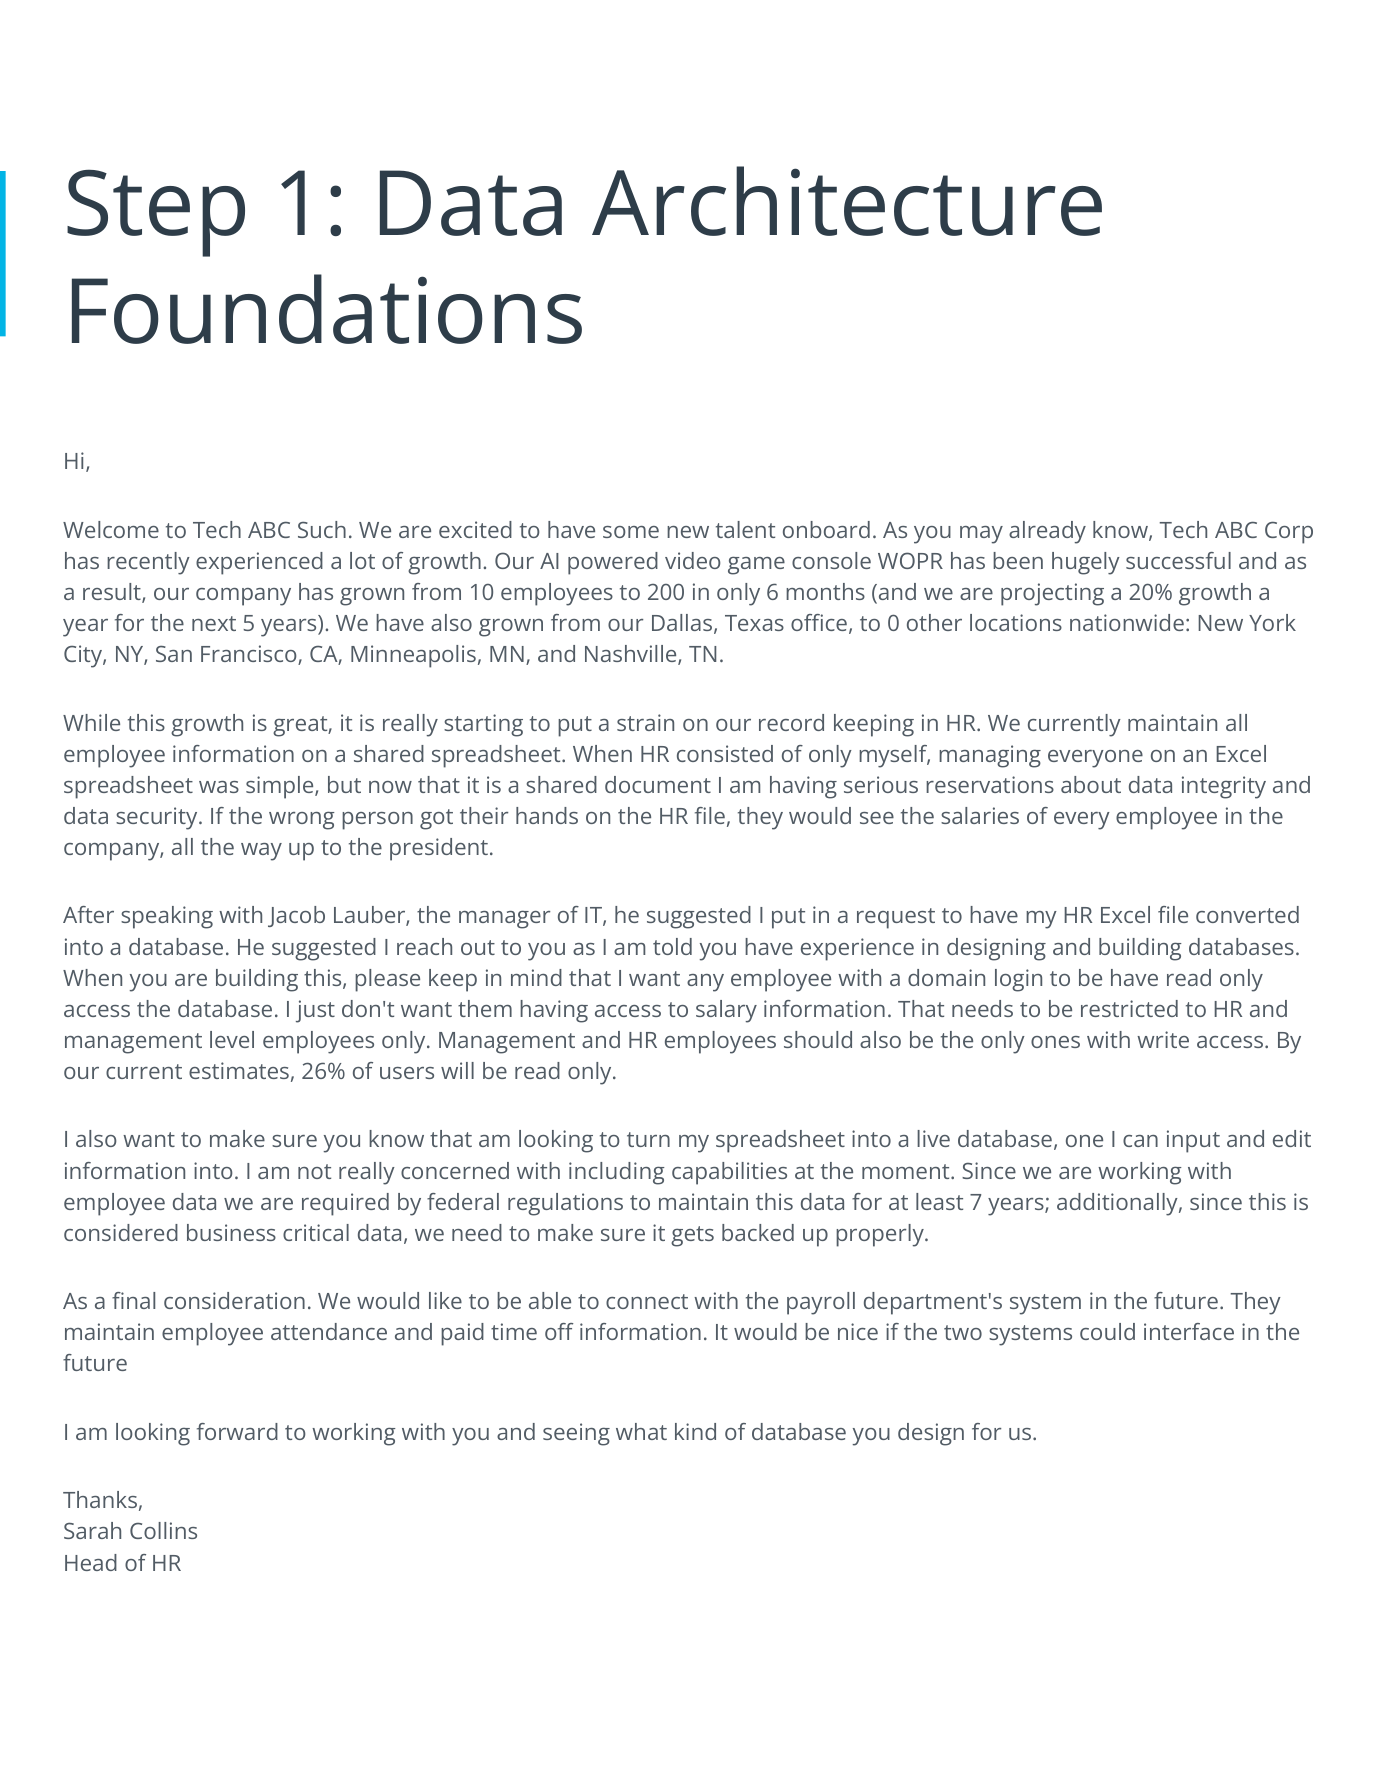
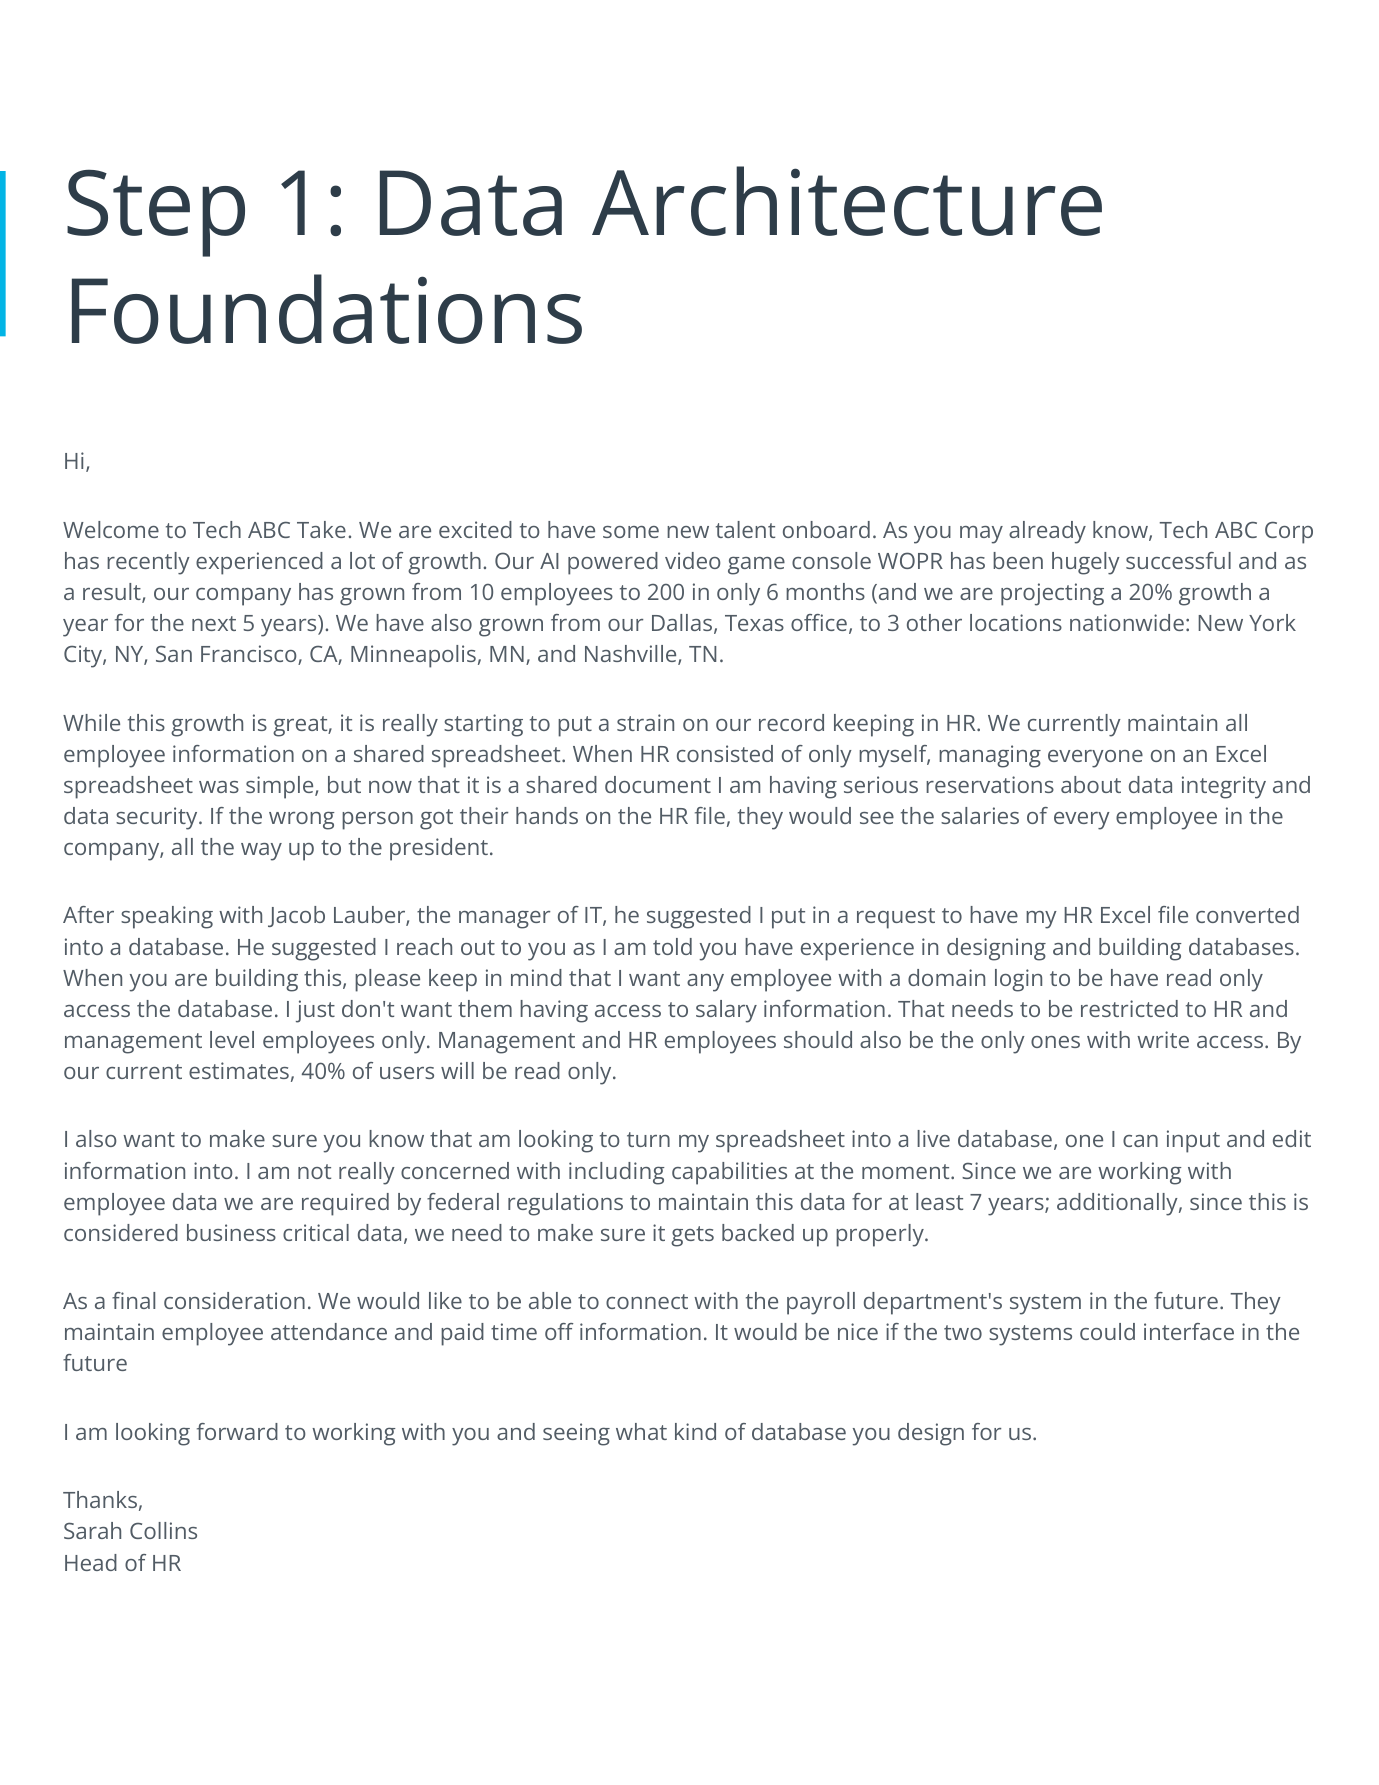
Such: Such -> Take (325, 531)
0: 0 -> 3 (893, 624)
26%: 26% -> 40% (324, 1072)
